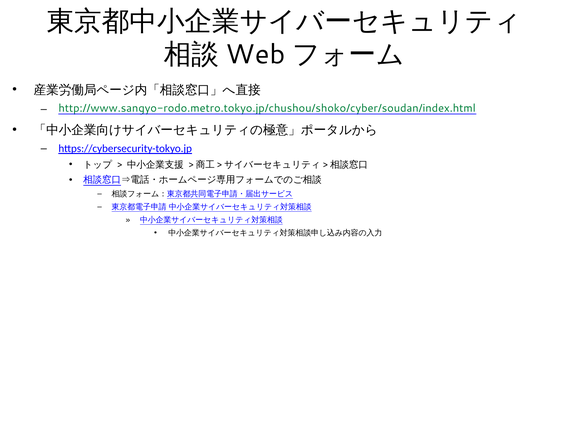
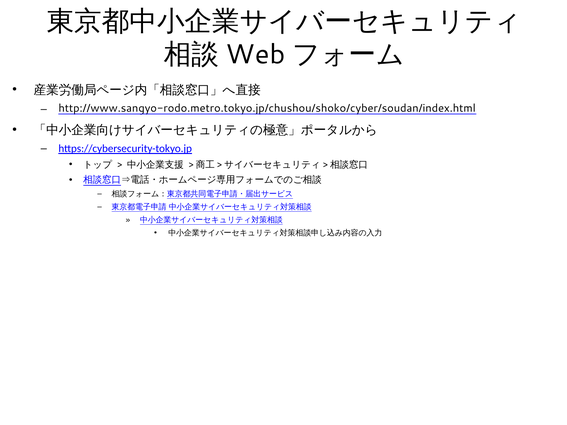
http://www.sangyo-rodo.metro.tokyo.jp/chushou/shoko/cyber/soudan/index.html colour: green -> black (267, 108)
